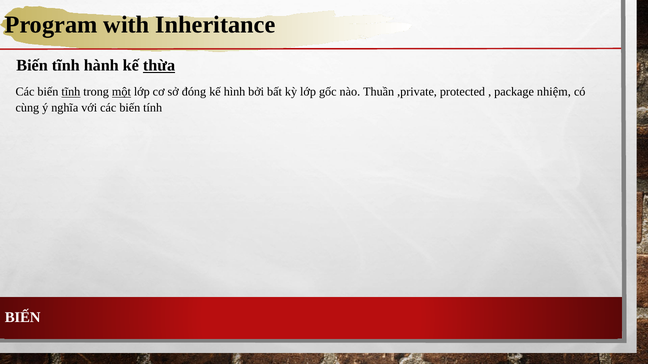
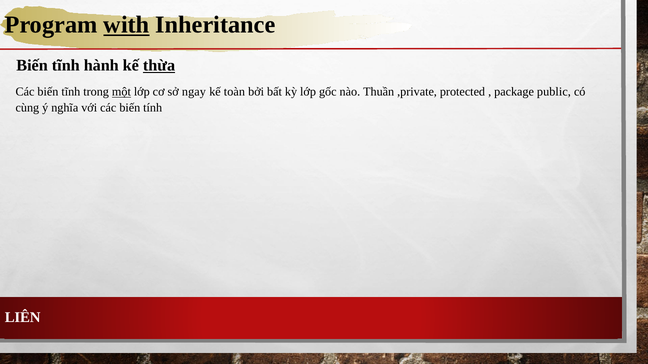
with underline: none -> present (126, 25)
tĩnh underline: present -> none (71, 92)
đóng: đóng -> ngay (194, 92)
hình: hình -> toàn (234, 92)
nhiệm: nhiệm -> public (554, 92)
BIẾN: BIẾN -> LIÊN (23, 318)
